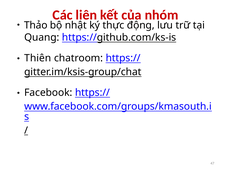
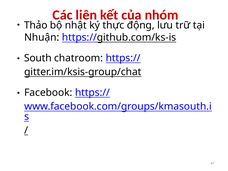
Quang: Quang -> Nhuận (42, 37)
Thiên: Thiên -> South (38, 58)
